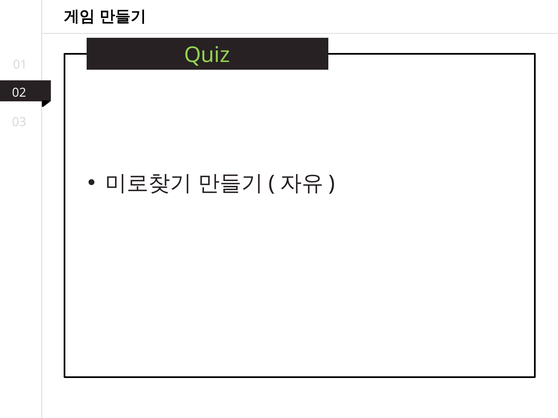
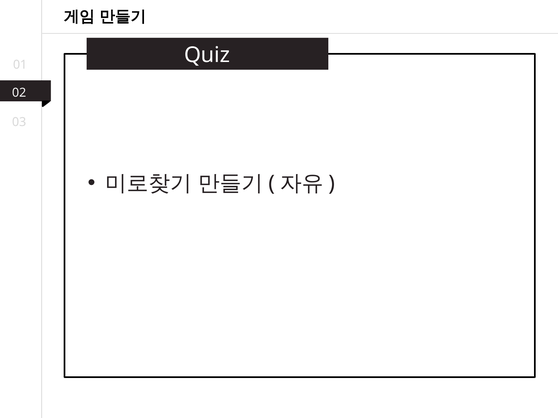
Quiz colour: light green -> white (207, 55)
